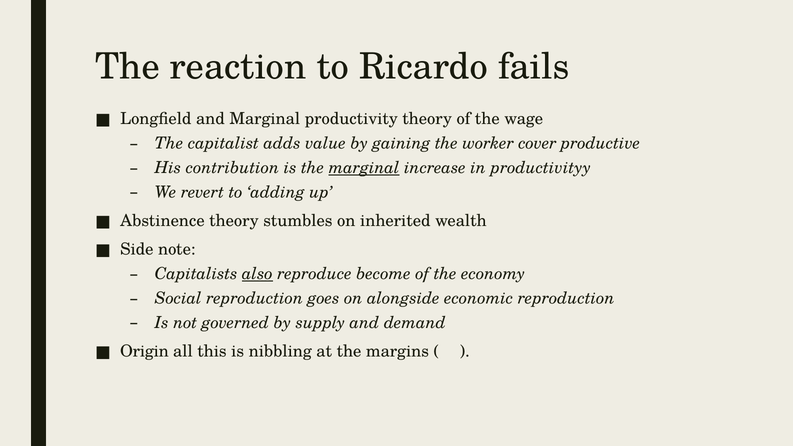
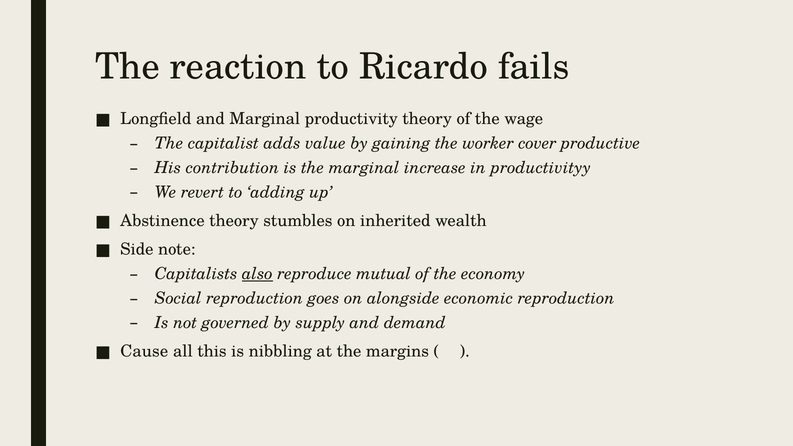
marginal underline: present -> none (364, 168)
become: become -> mutual (384, 274)
Origin: Origin -> Cause (144, 351)
